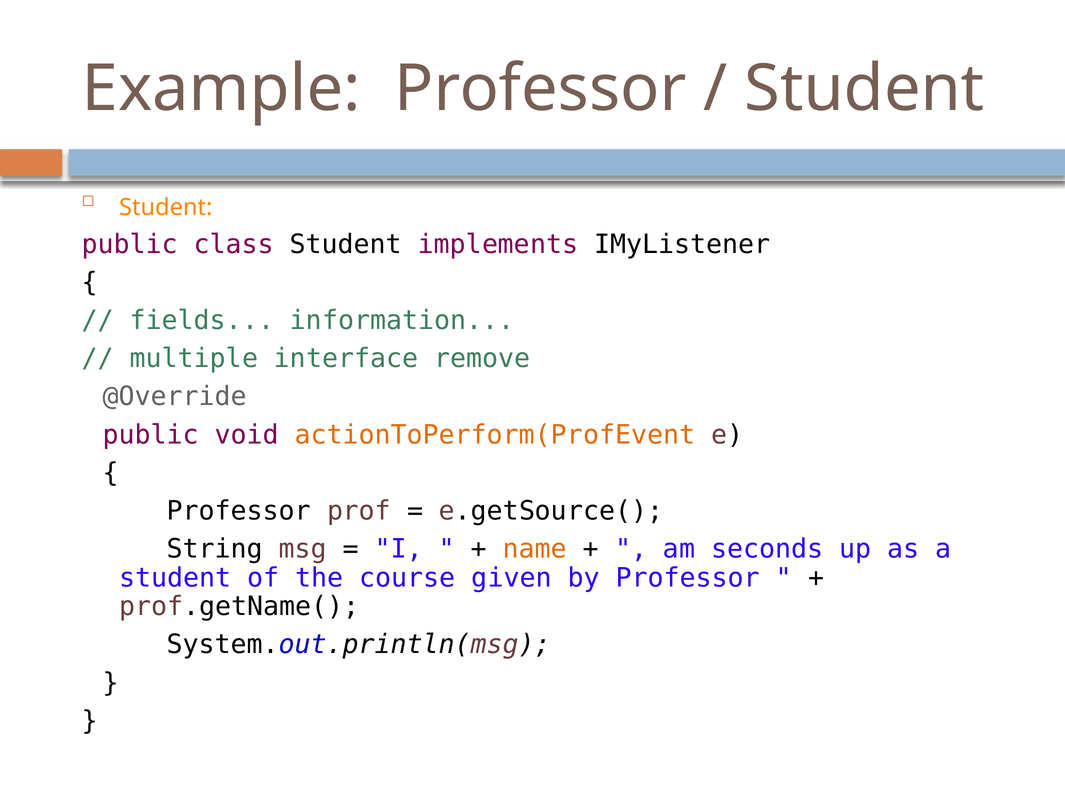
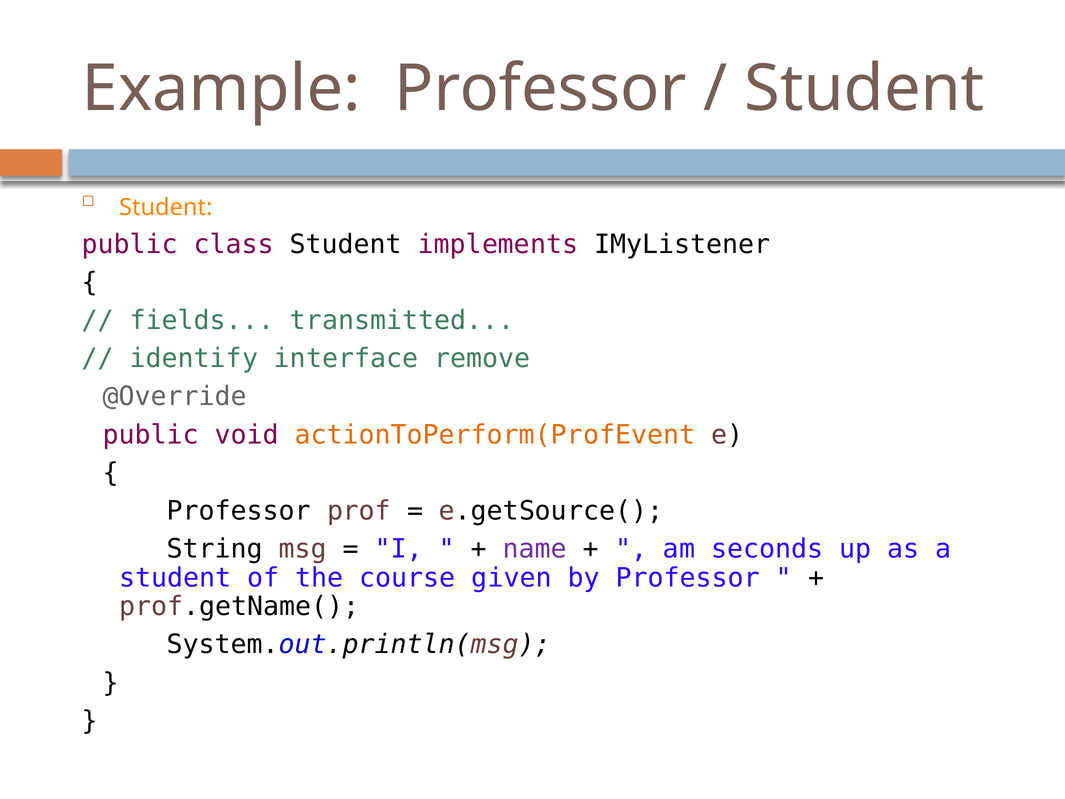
information: information -> transmitted (402, 320)
multiple: multiple -> identify (194, 359)
name colour: orange -> purple (535, 549)
